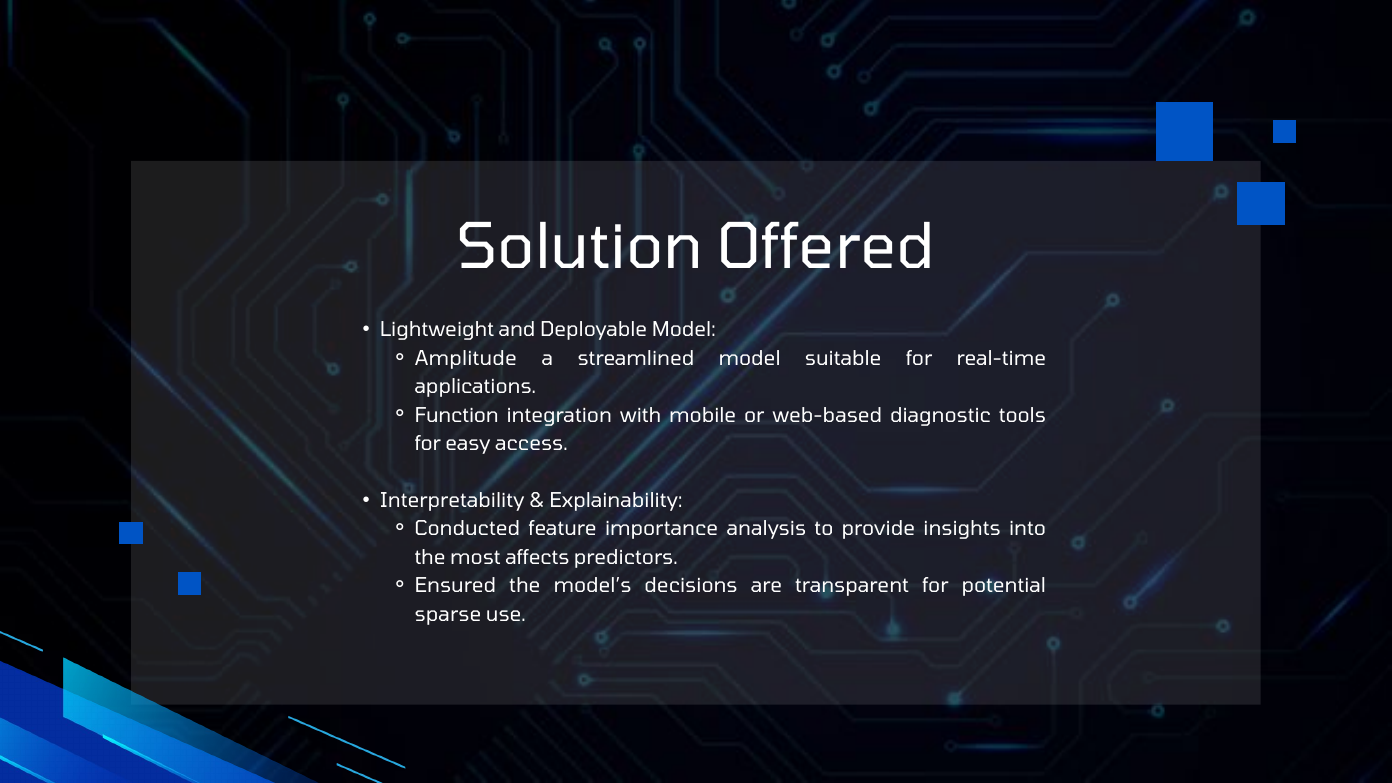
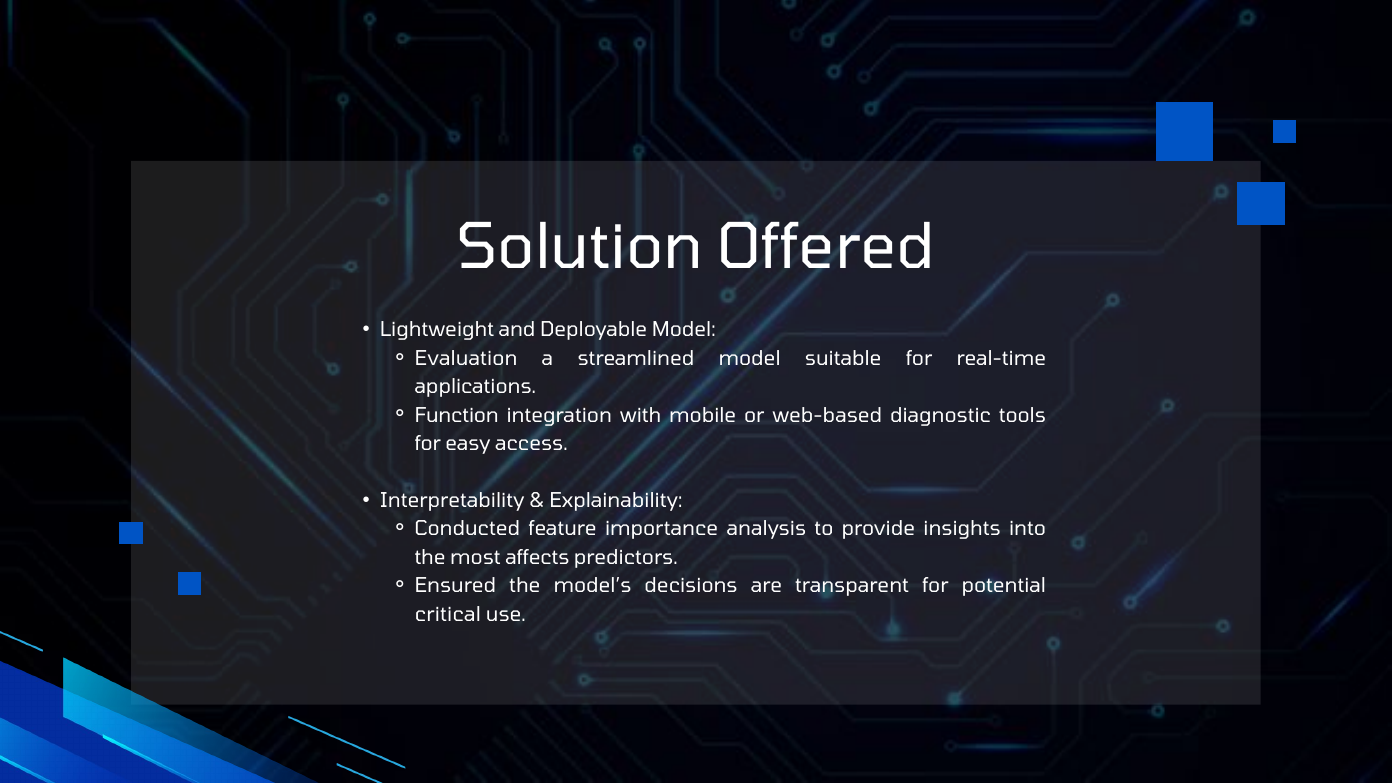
Amplitude: Amplitude -> Evaluation (466, 359)
sparse: sparse -> critical (448, 614)
